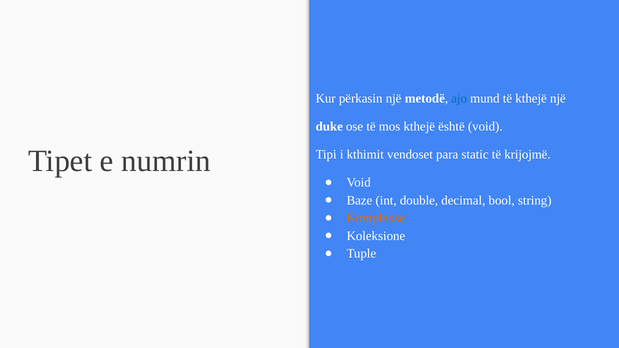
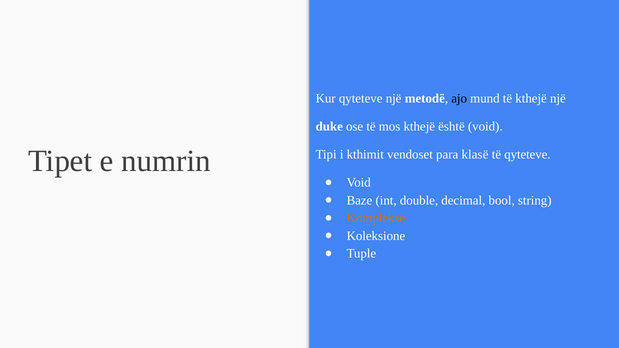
Kur përkasin: përkasin -> qyteteve (361, 98)
ajo colour: blue -> black (459, 98)
static: static -> klasë (475, 155)
të krijojmë: krijojmë -> qyteteve (527, 155)
